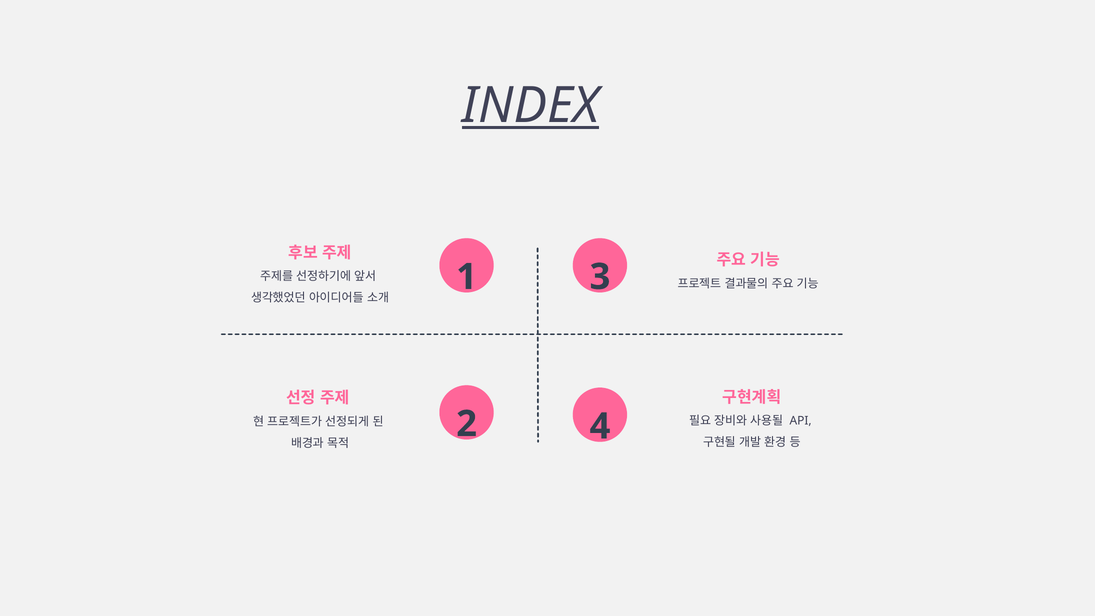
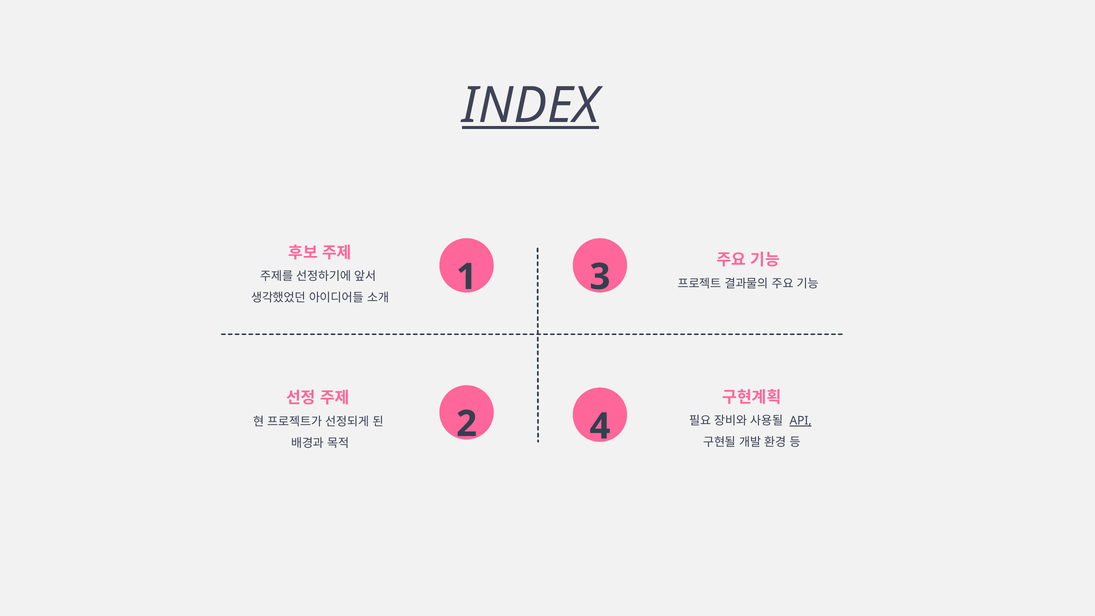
API underline: none -> present (801, 421)
